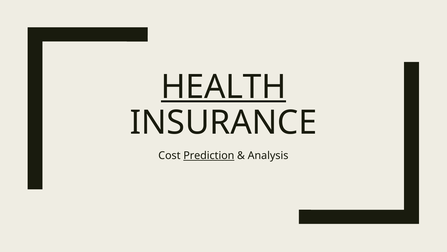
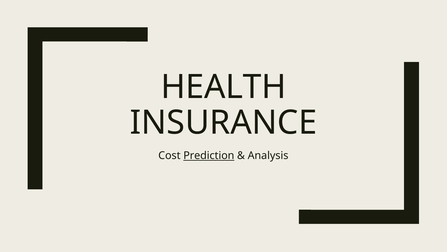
HEALTH underline: present -> none (224, 87)
